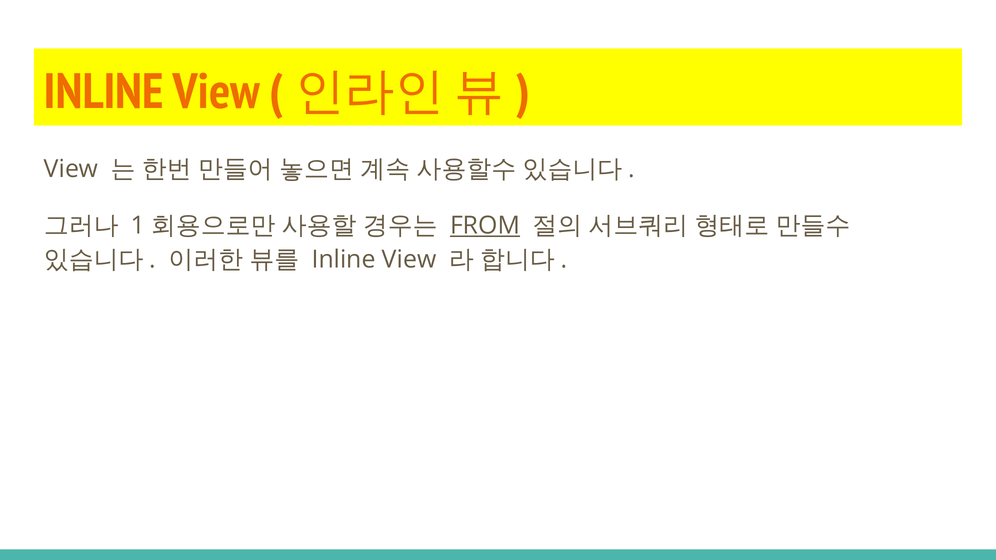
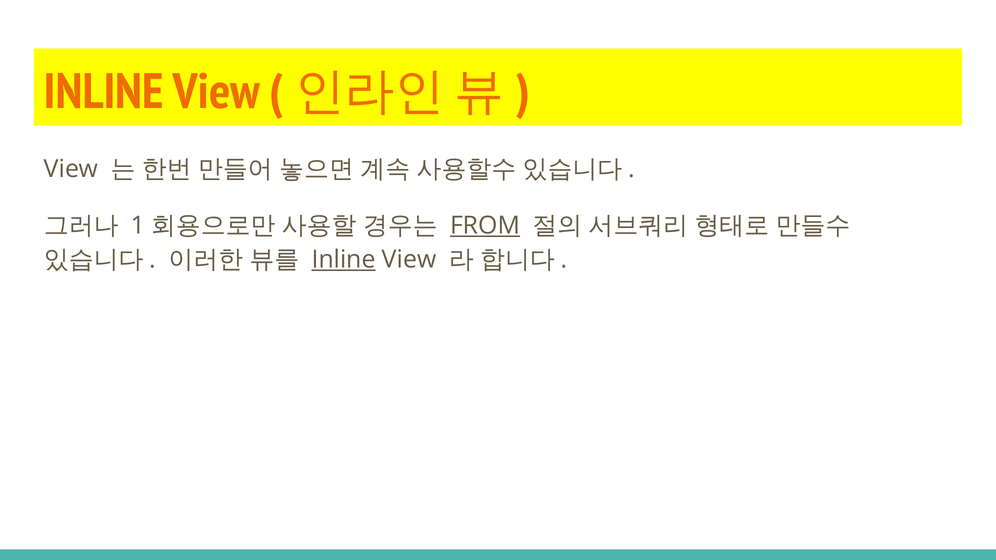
Inline underline: none -> present (344, 260)
